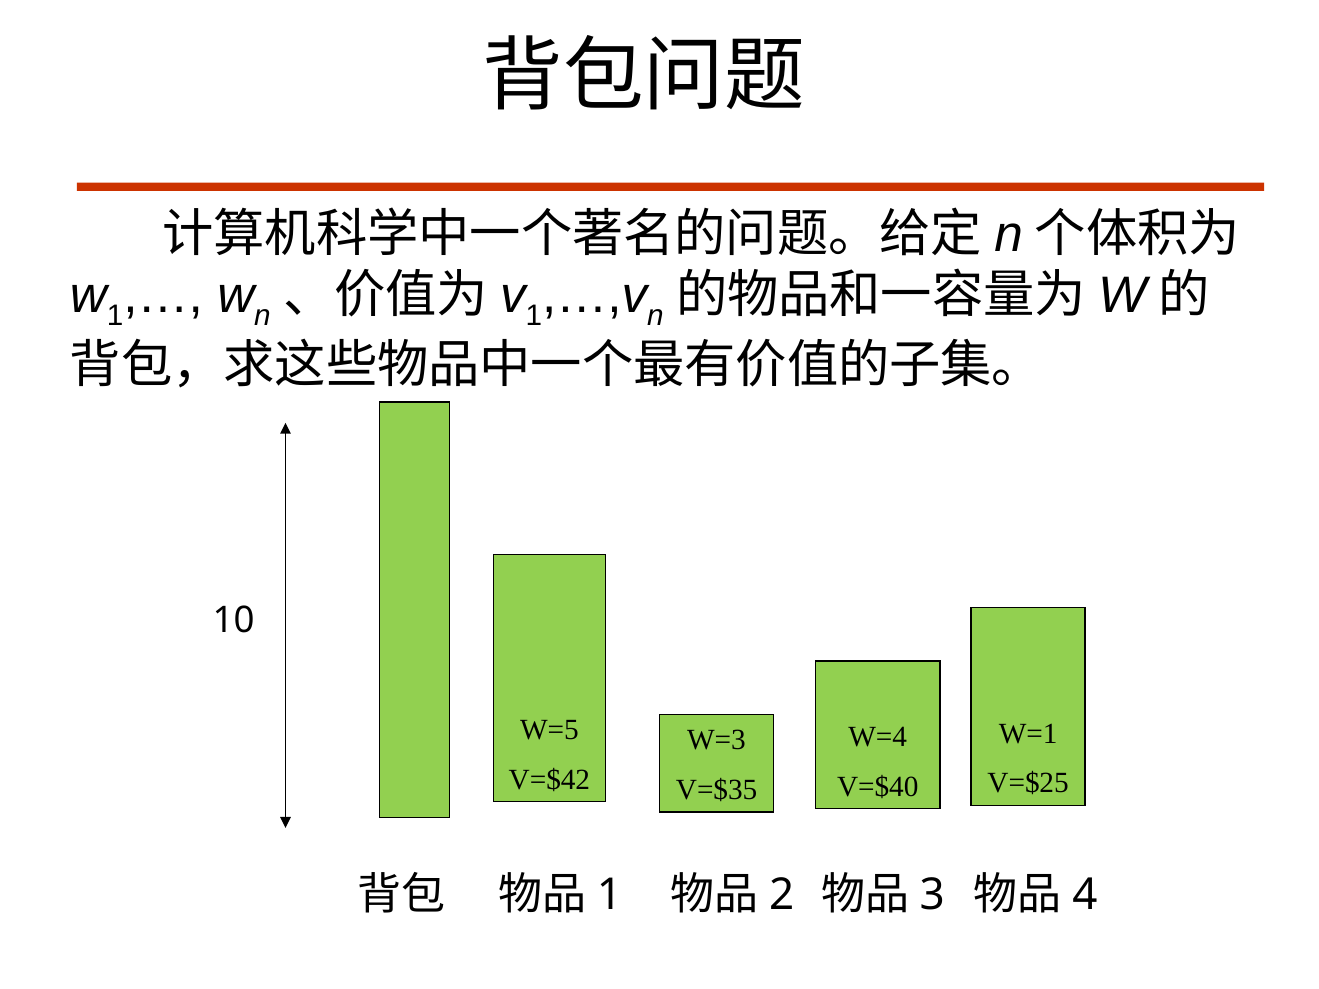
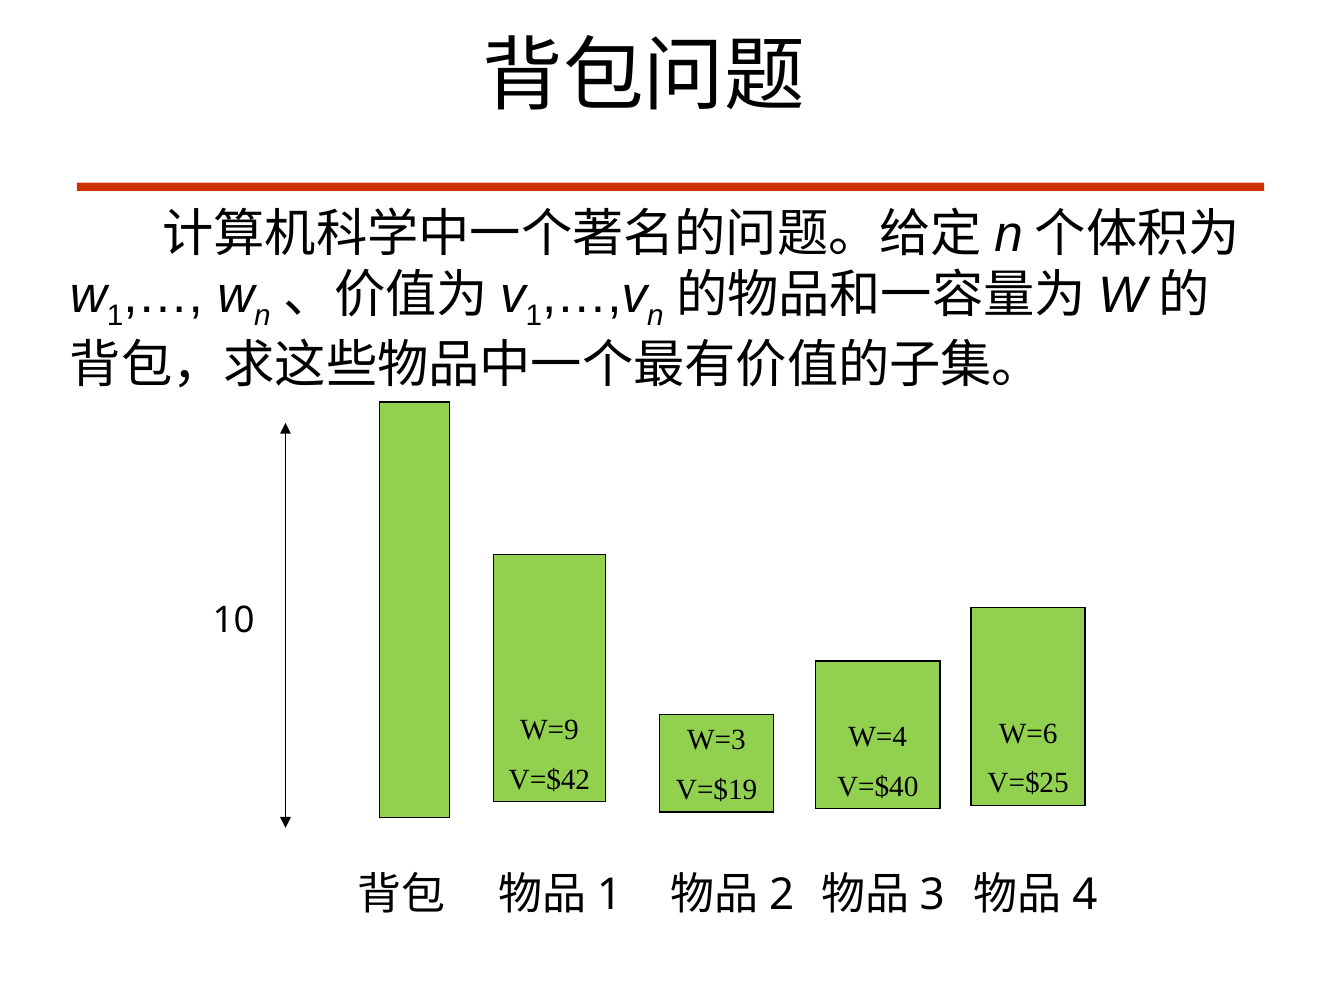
W=5: W=5 -> W=9 (549, 730)
W=1: W=1 -> W=6 (1028, 734)
V=$35: V=$35 -> V=$19 (717, 790)
